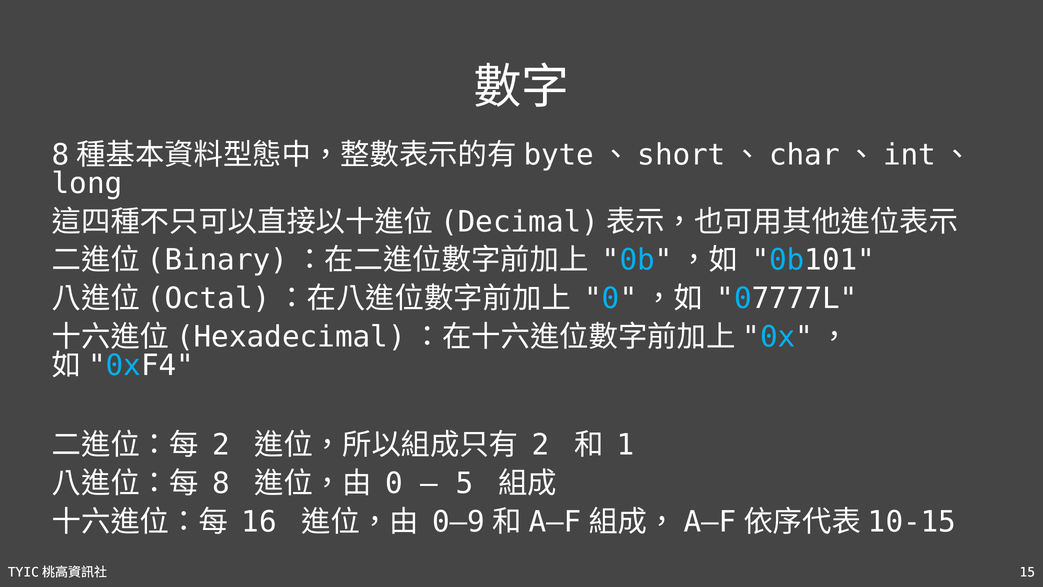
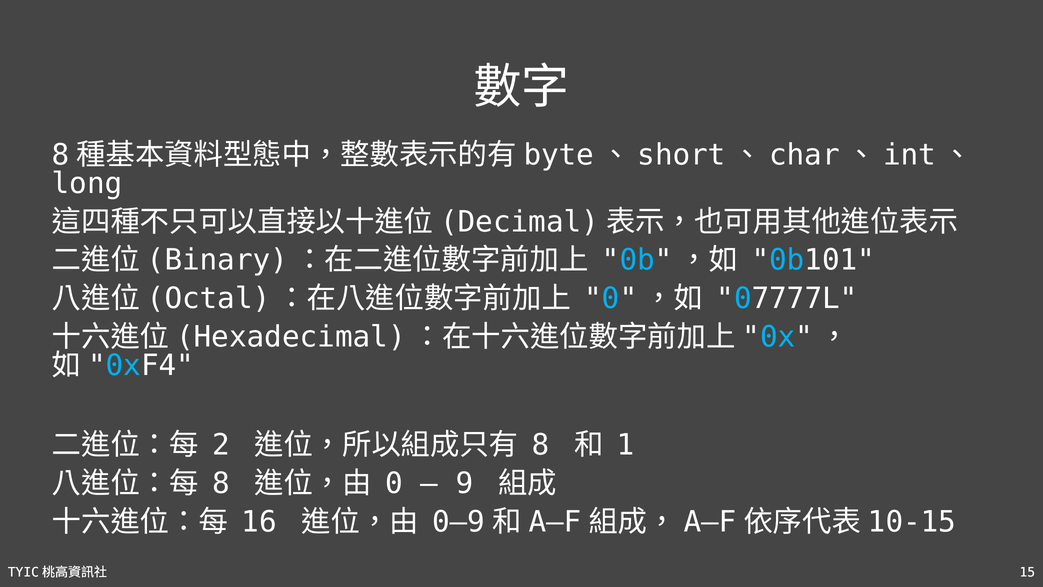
2: 2 -> 8 (541, 445)
5: 5 -> 9 (465, 483)
